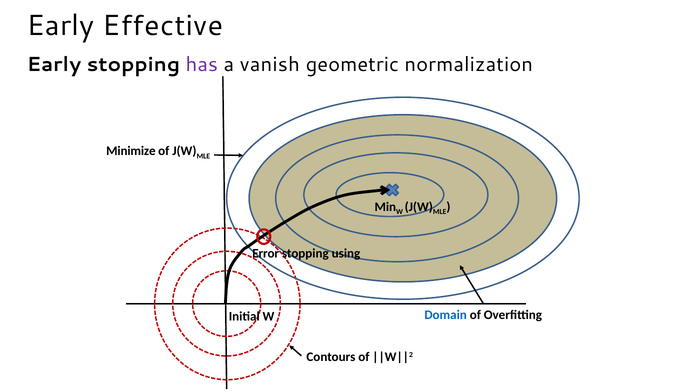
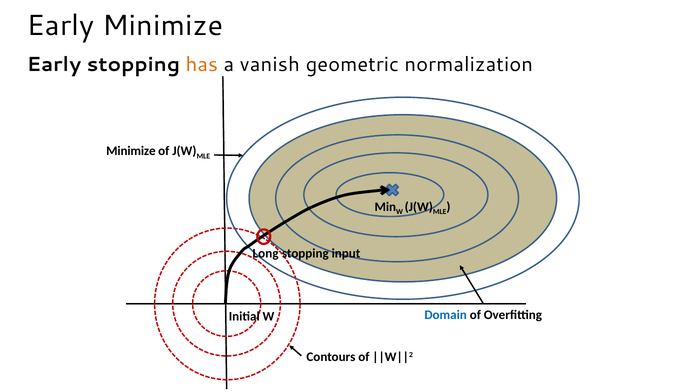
Early Effective: Effective -> Minimize (163, 26)
has colour: purple -> orange (202, 65)
Error: Error -> Long (266, 253)
using: using -> input (346, 253)
